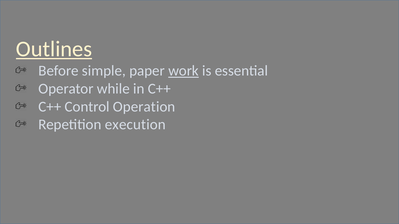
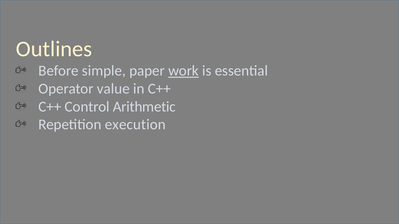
Outlines underline: present -> none (54, 49)
while: while -> value (113, 89)
Operation: Operation -> Arithmetic (144, 107)
